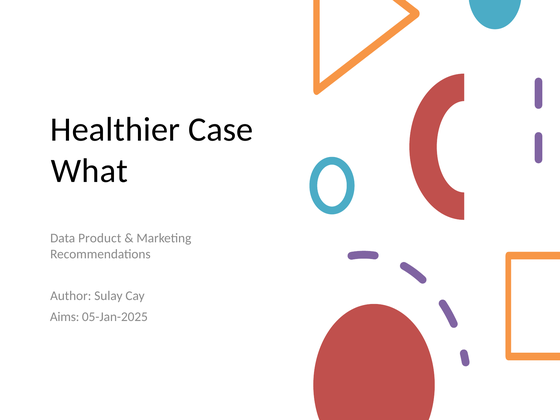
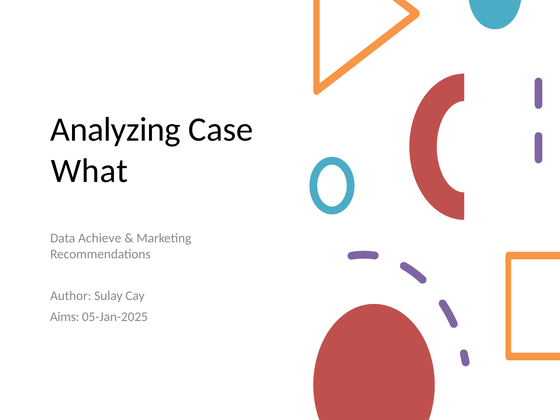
Healthier: Healthier -> Analyzing (115, 130)
Product: Product -> Achieve (100, 238)
